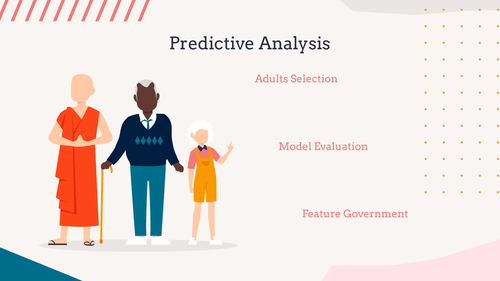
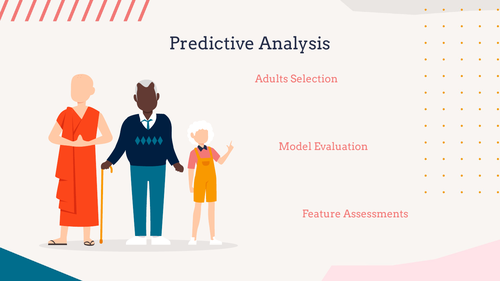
Government: Government -> Assessments (376, 214)
